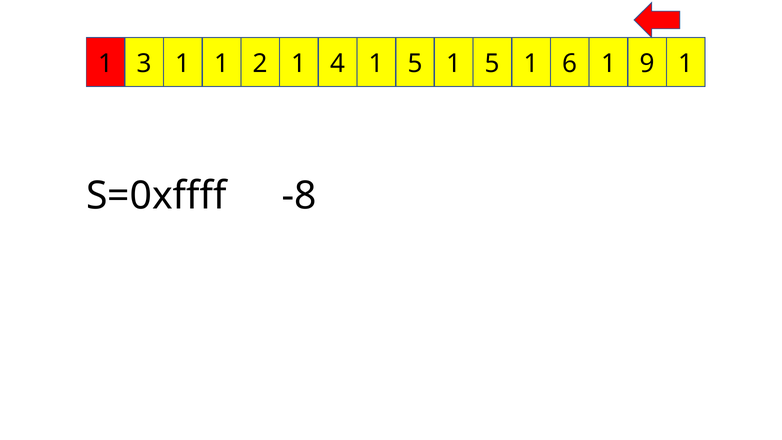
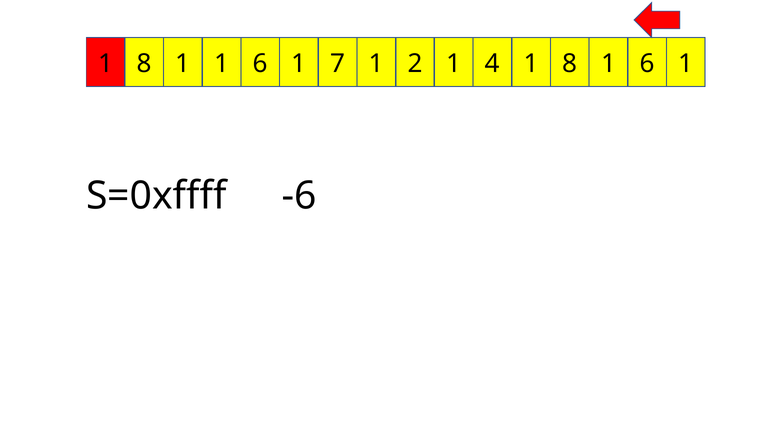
3: 3 -> 8 (144, 64)
1 1 2: 2 -> 6 (260, 64)
4: 4 -> 7 (338, 64)
5: 5 -> 2 (415, 64)
5: 5 -> 4 (492, 64)
6: 6 -> 8 (570, 64)
9: 9 -> 6 (647, 64)
-8: -8 -> -6 (299, 196)
